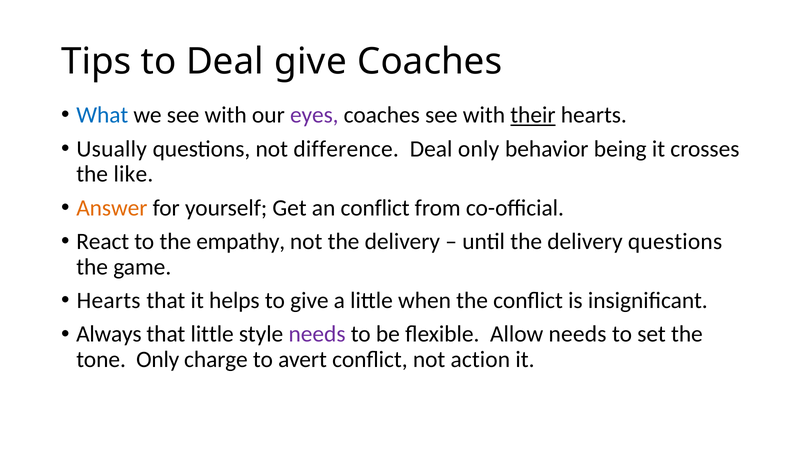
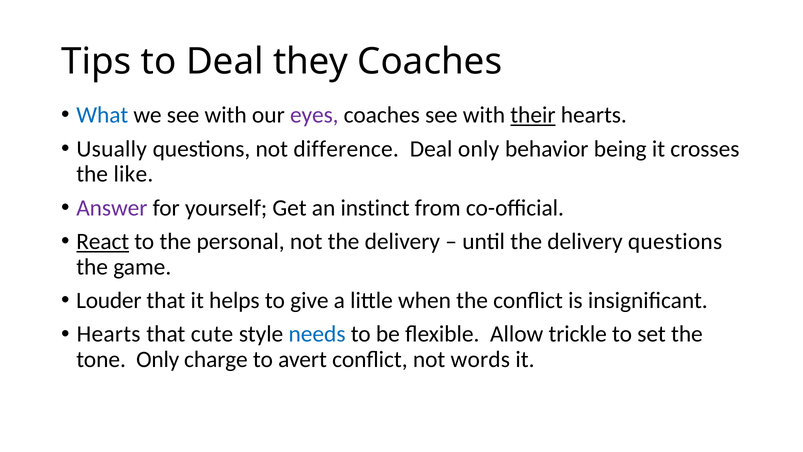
Deal give: give -> they (311, 62)
Answer colour: orange -> purple (112, 208)
an conflict: conflict -> instinct (375, 208)
React underline: none -> present (103, 241)
empathy: empathy -> personal (241, 241)
Hearts: Hearts -> Louder (109, 300)
Always: Always -> Hearts (109, 334)
that little: little -> cute (212, 334)
needs colour: purple -> blue (317, 334)
Allow needs: needs -> trickle (578, 334)
action: action -> words (480, 359)
